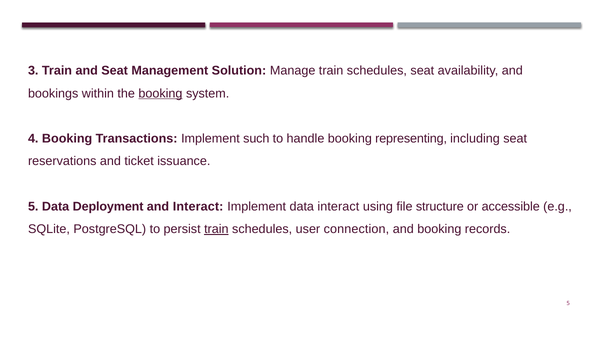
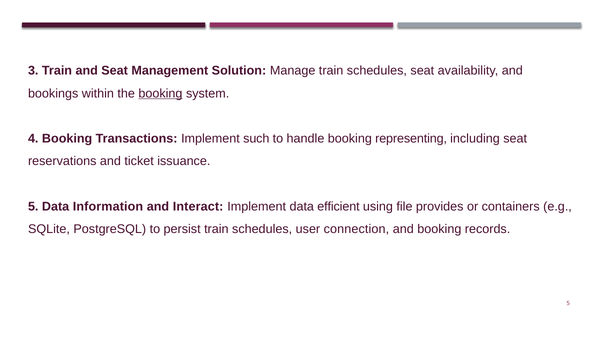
Deployment: Deployment -> Information (108, 206)
data interact: interact -> efficient (338, 206)
structure: structure -> provides (440, 206)
accessible: accessible -> containers (511, 206)
train underline: present -> none (216, 229)
